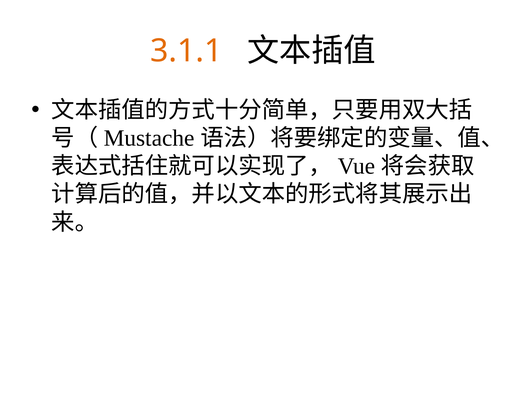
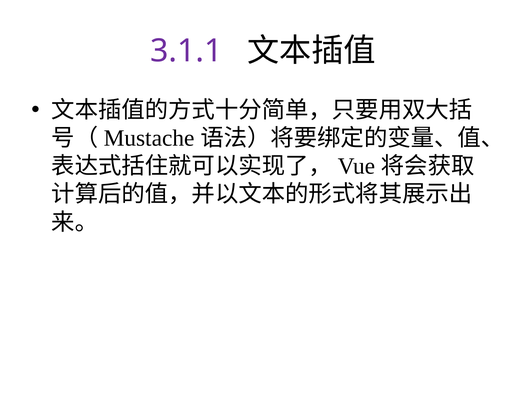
3.1.1 colour: orange -> purple (186, 51)
